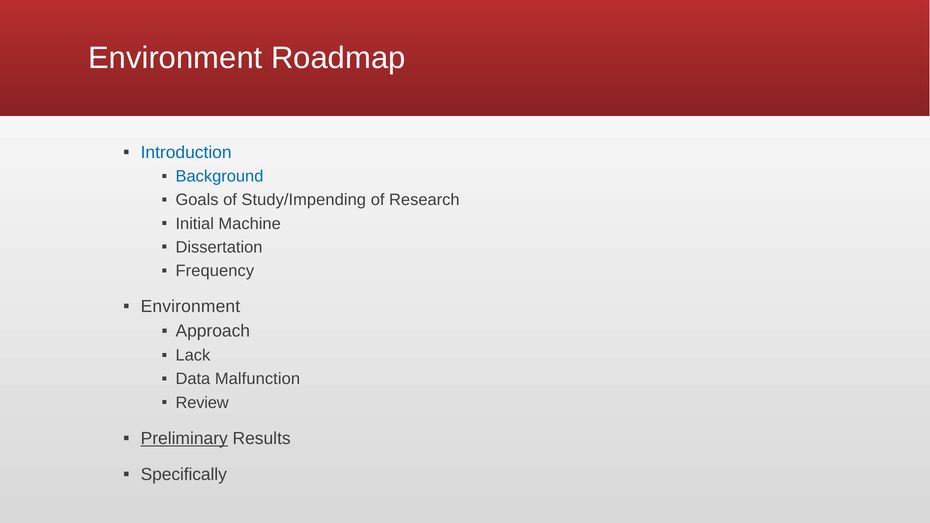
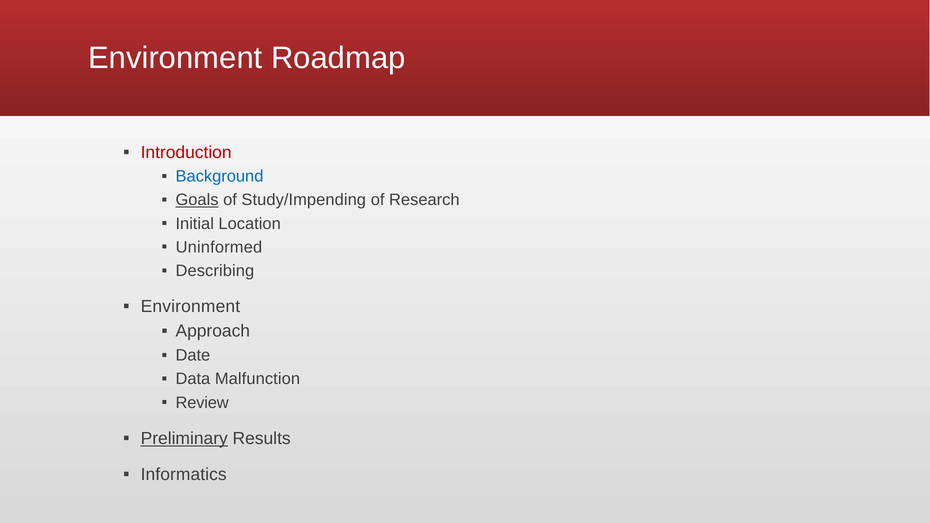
Introduction colour: blue -> red (186, 152)
Goals underline: none -> present (197, 200)
Machine: Machine -> Location (250, 224)
Dissertation: Dissertation -> Uninformed (219, 247)
Frequency: Frequency -> Describing (215, 271)
Lack: Lack -> Date (193, 355)
Specifically: Specifically -> Informatics (184, 475)
